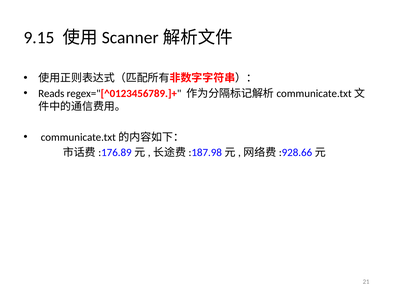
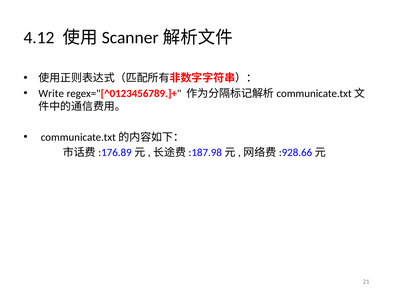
9.15: 9.15 -> 4.12 (39, 38)
Reads: Reads -> Write (51, 93)
